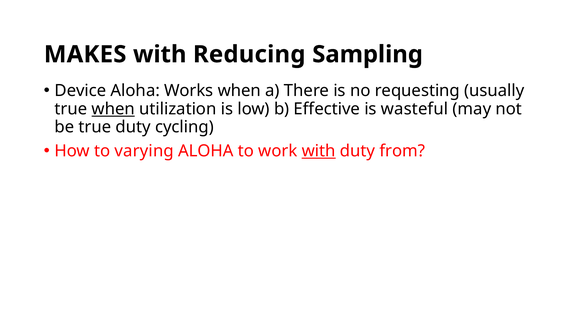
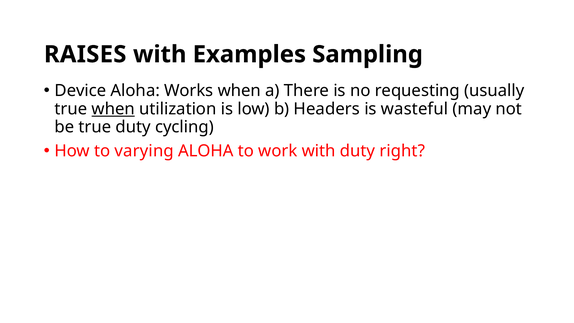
MAKES: MAKES -> RAISES (85, 54)
Reducing: Reducing -> Examples (249, 54)
Effective: Effective -> Headers (327, 109)
with underline: present -> none (319, 151)
from: from -> right (402, 151)
